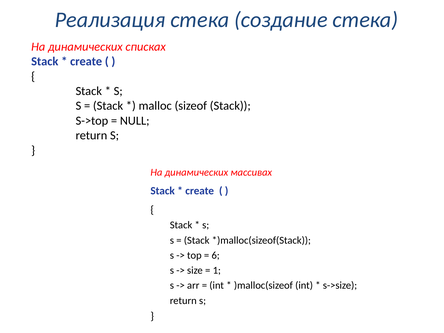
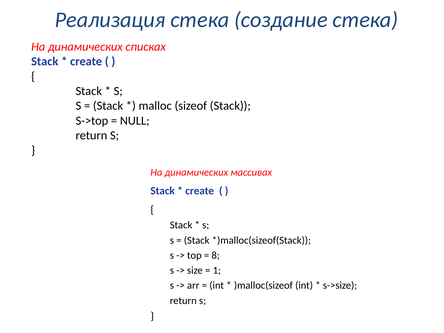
6: 6 -> 8 (216, 255)
